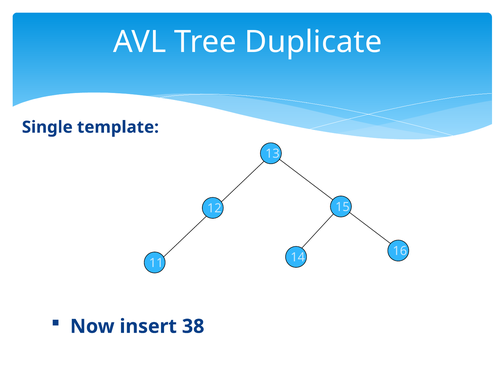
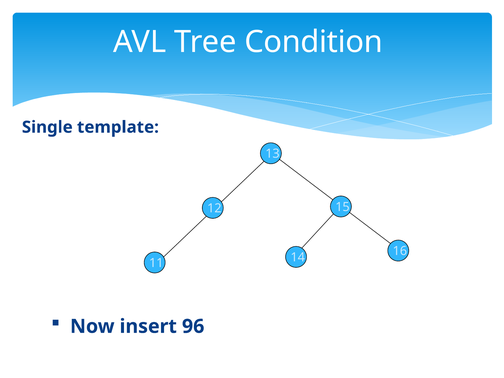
Duplicate: Duplicate -> Condition (314, 42)
38: 38 -> 96 (193, 326)
